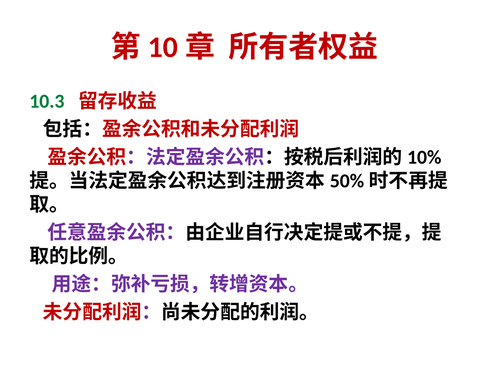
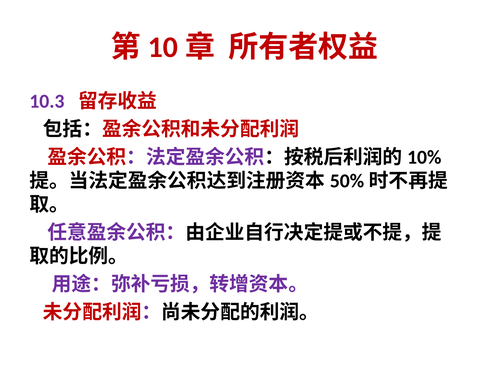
10.3 colour: green -> purple (47, 101)
